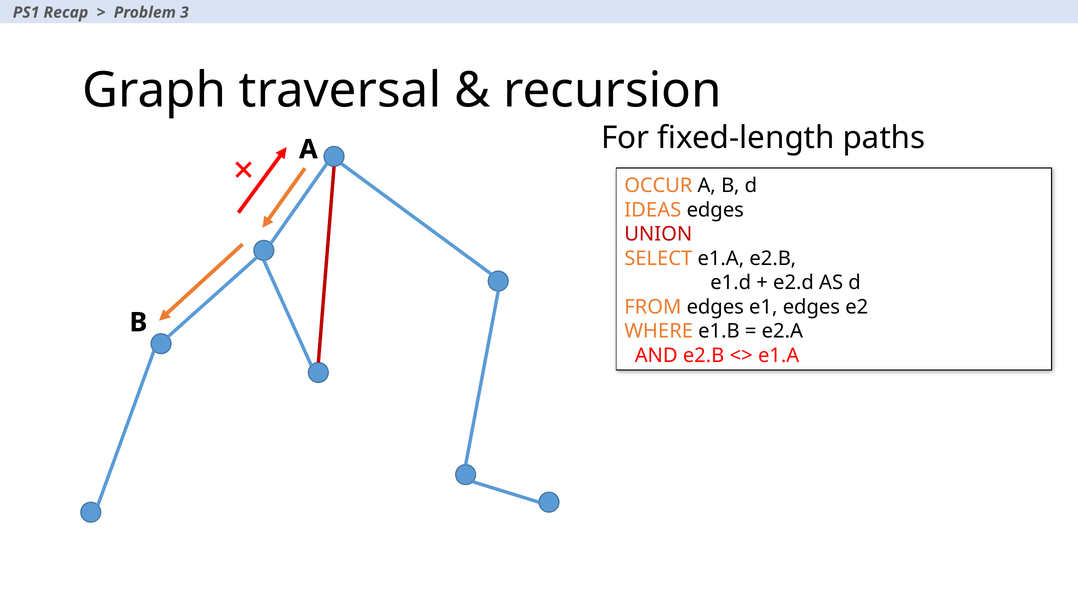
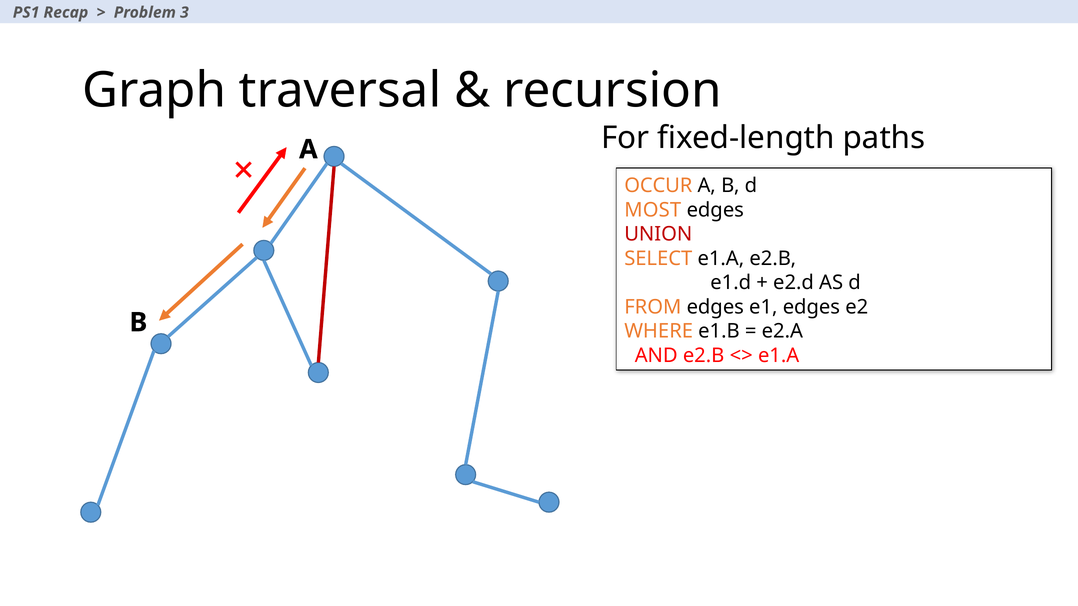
IDEAS: IDEAS -> MOST (653, 210)
